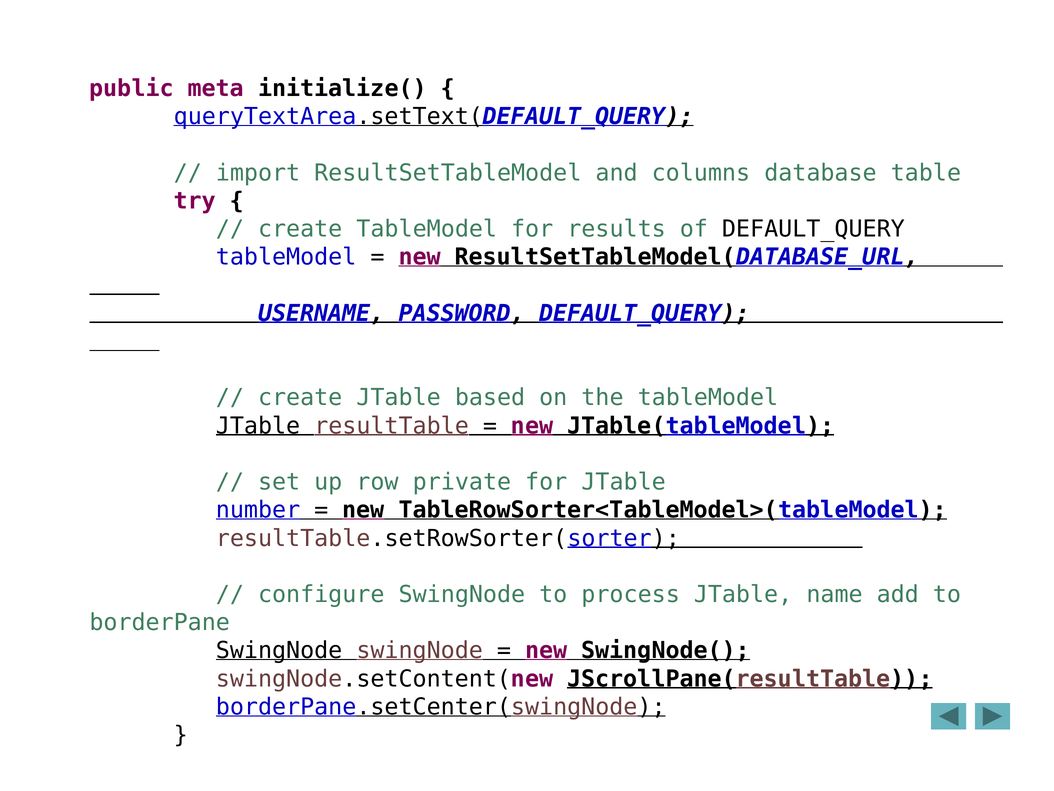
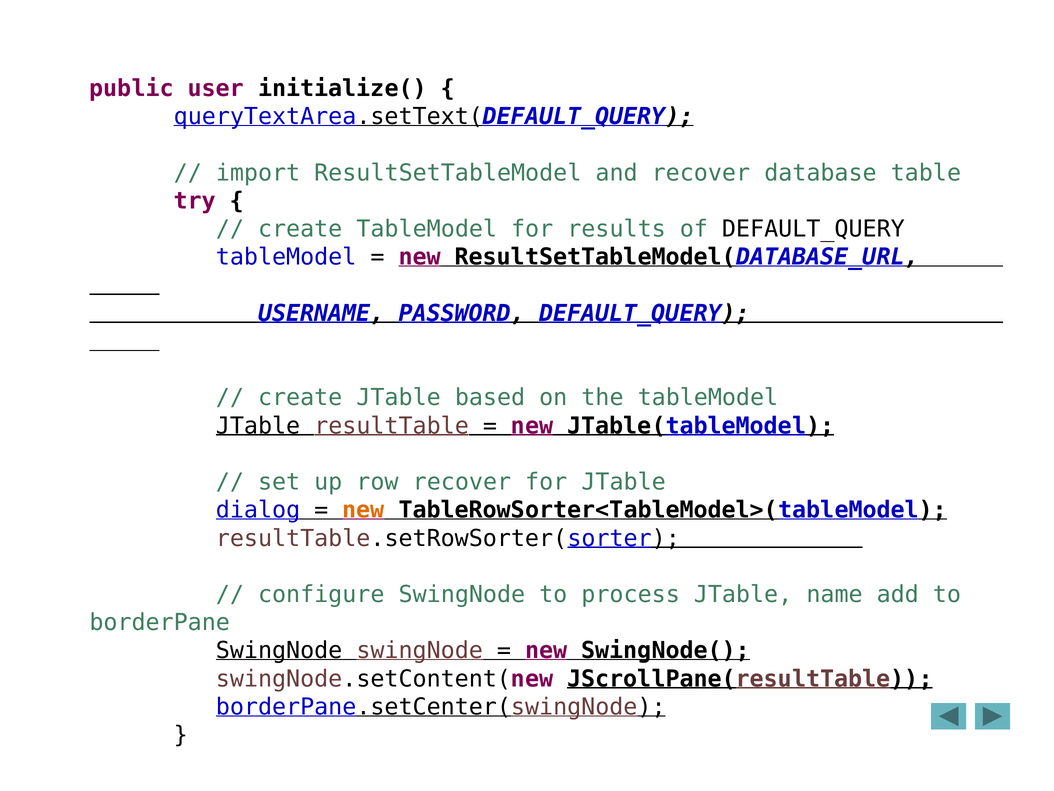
meta: meta -> user (216, 88)
and columns: columns -> recover (701, 173)
row private: private -> recover (462, 482)
number: number -> dialog (258, 510)
new colour: black -> orange (363, 510)
